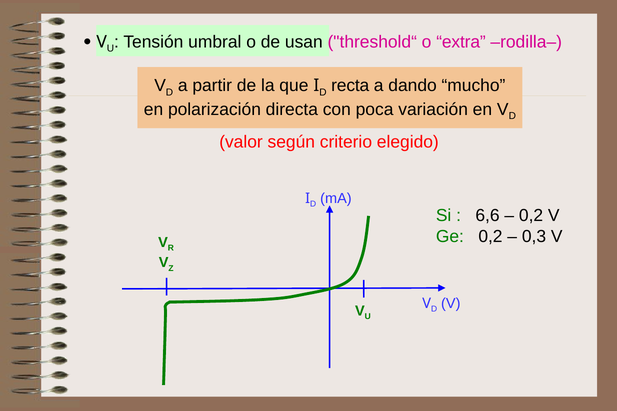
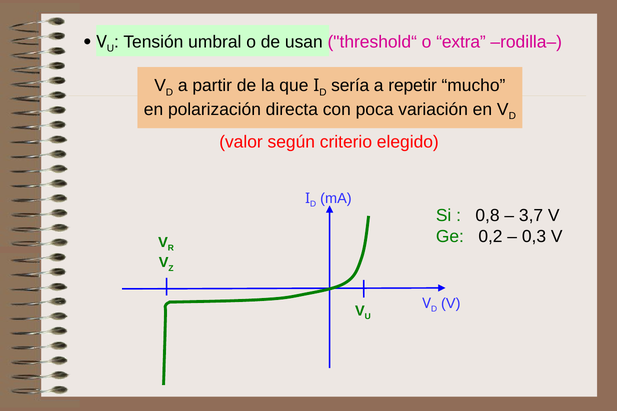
recta: recta -> sería (350, 86)
dando: dando -> repetir (413, 86)
6,6: 6,6 -> 0,8 (488, 216)
0,2: 0,2 -> 3,7 (531, 216)
